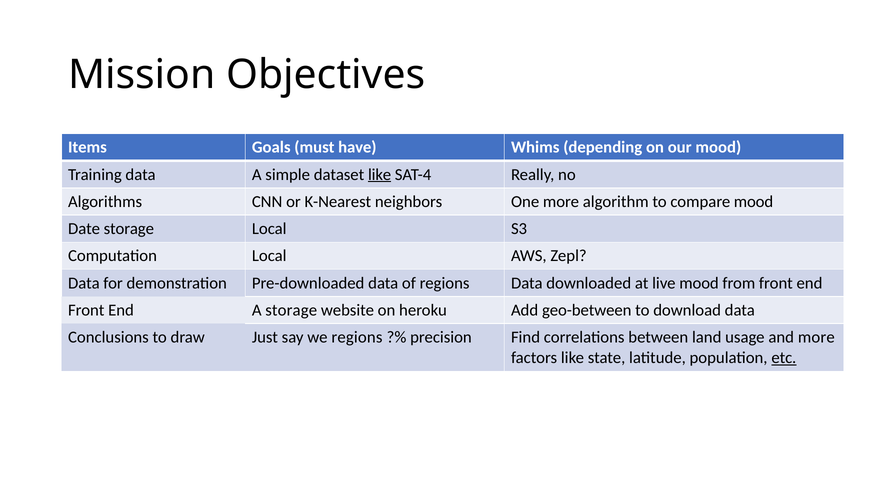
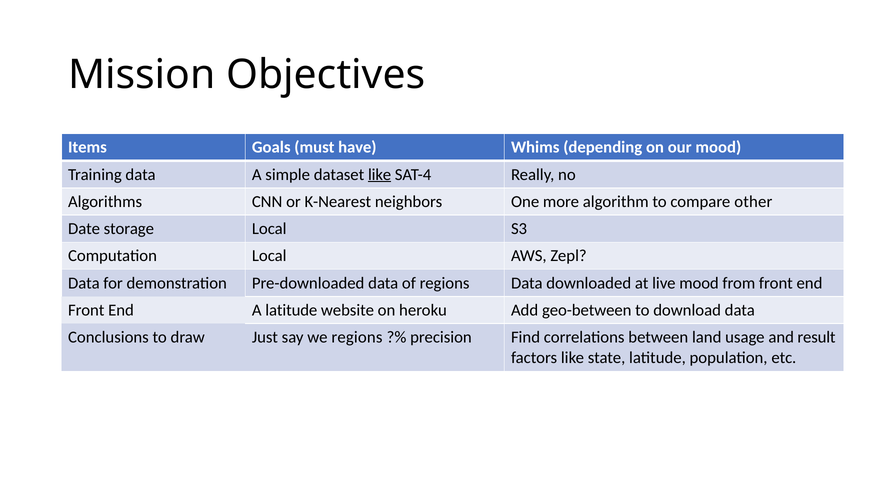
compare mood: mood -> other (753, 202)
A storage: storage -> latitude (291, 310)
and more: more -> result (816, 338)
etc underline: present -> none (784, 358)
